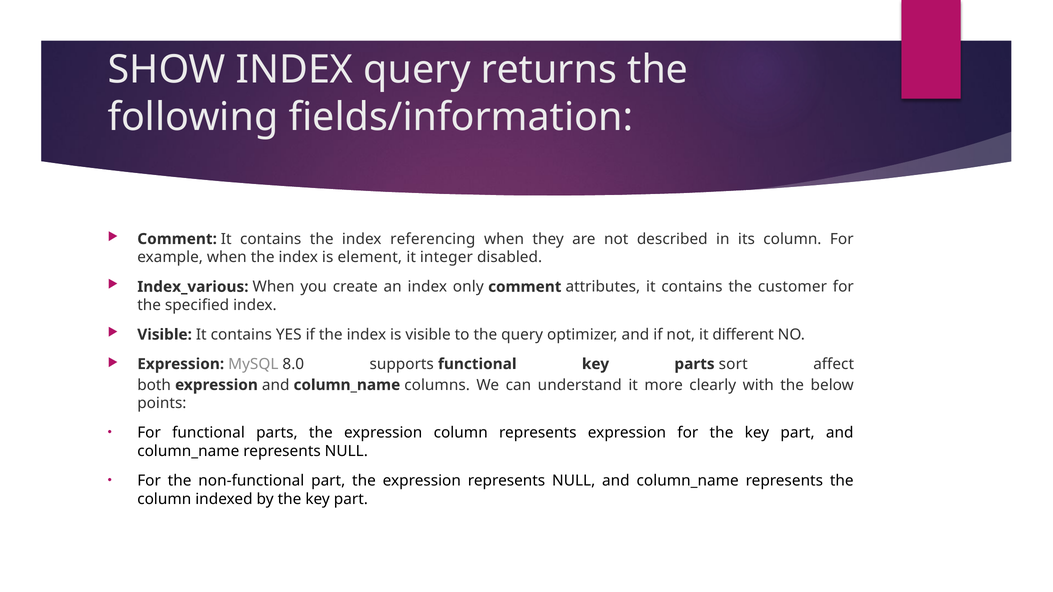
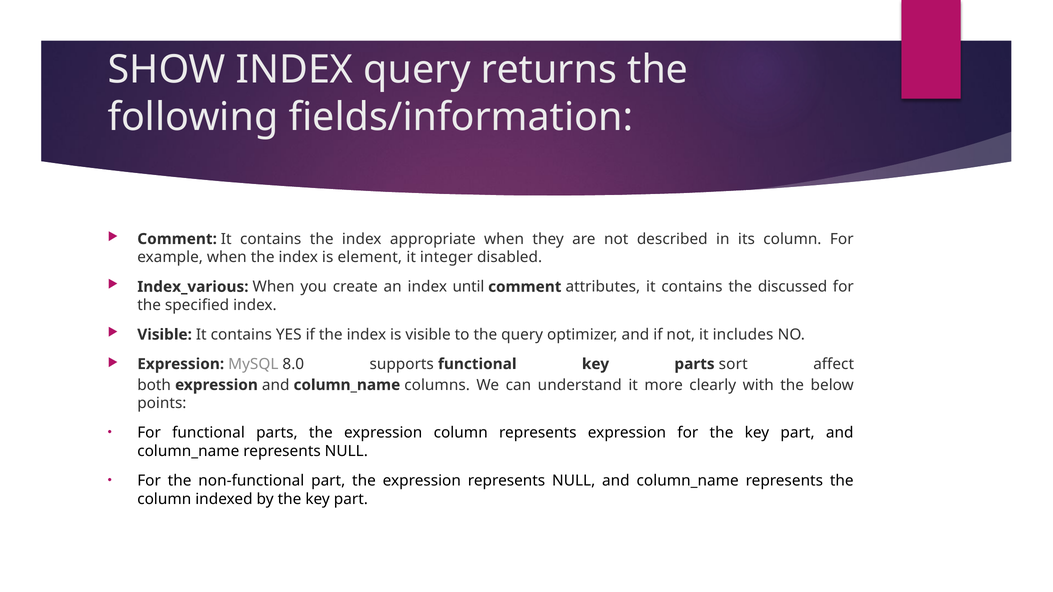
referencing: referencing -> appropriate (433, 239)
only: only -> until (468, 287)
customer: customer -> discussed (793, 287)
different: different -> includes (743, 335)
